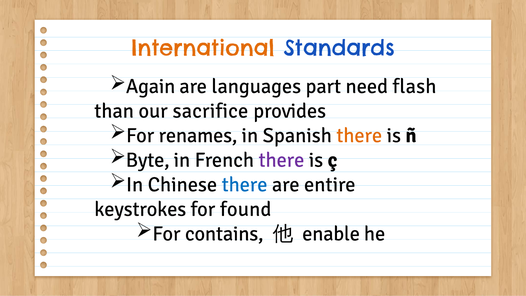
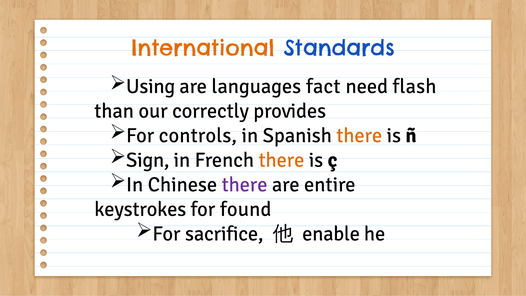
Again: Again -> Using (151, 86)
part: part -> fact (323, 86)
sacrifice: sacrifice -> correctly (211, 111)
renames: renames -> controls (198, 135)
Byte: Byte -> Sign (148, 160)
there colour: purple -> orange (281, 160)
there colour: blue -> purple (245, 184)
contains: contains -> sacrifice (224, 234)
